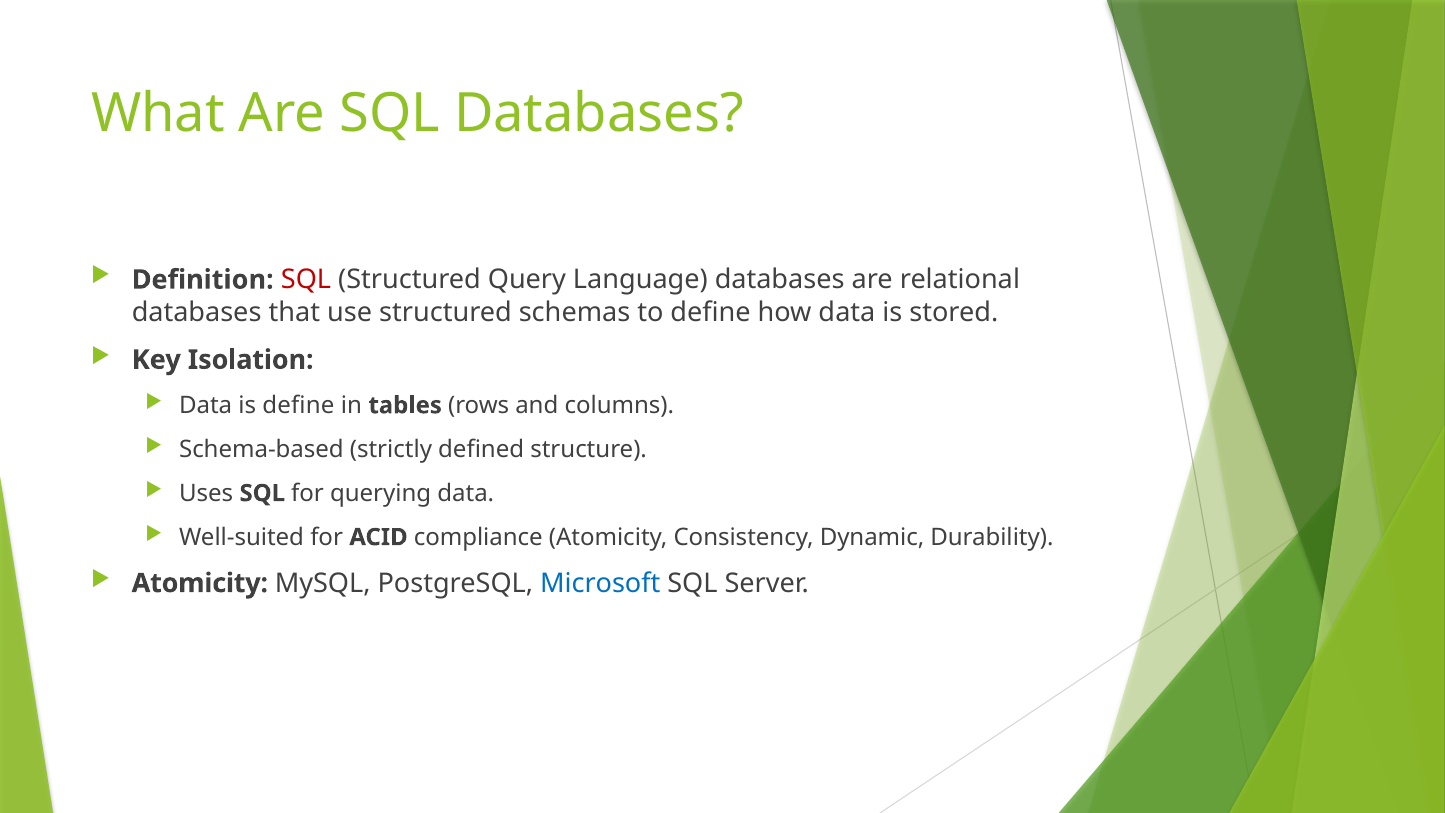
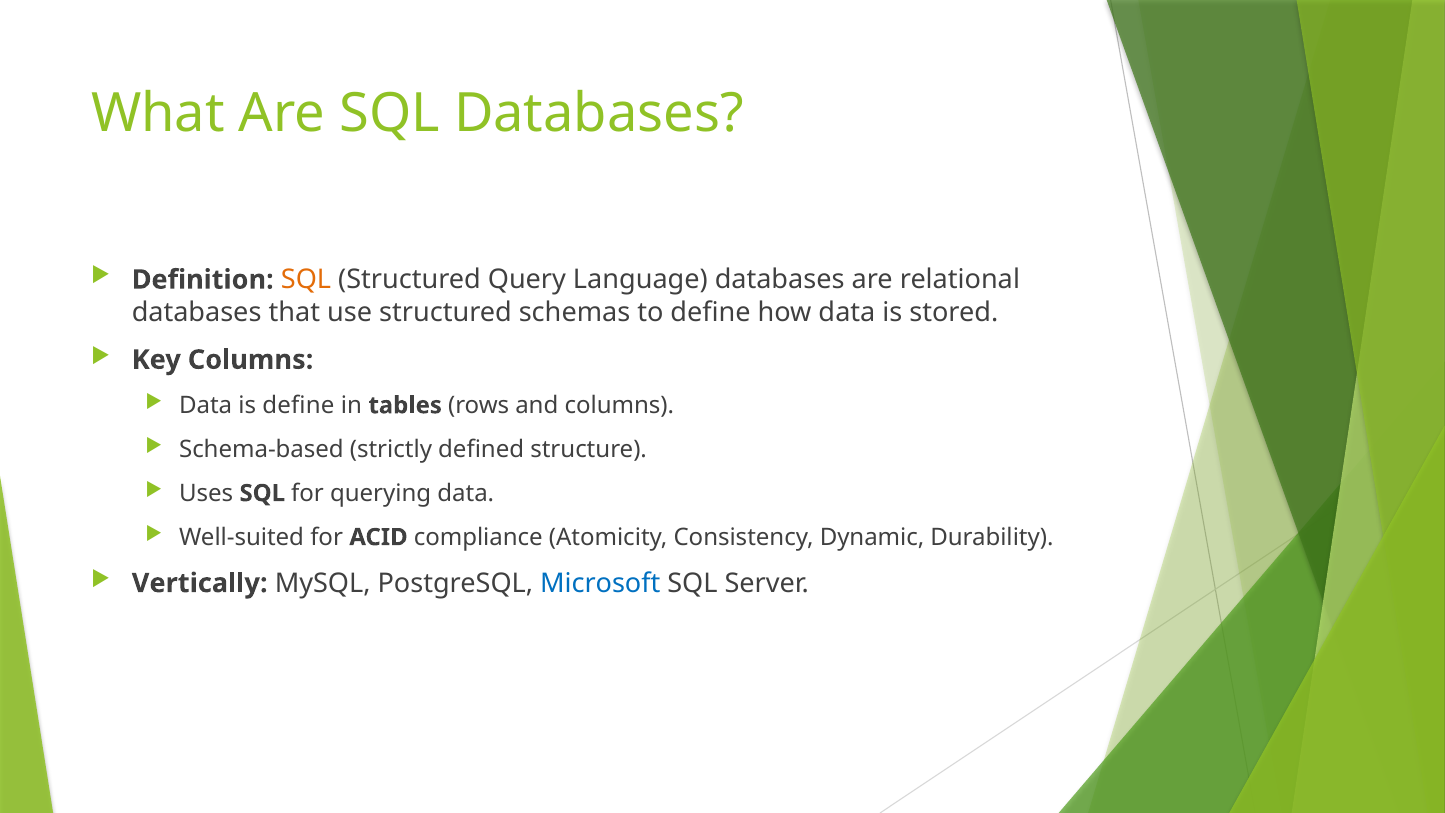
SQL colour: red -> orange (306, 280)
Key Isolation: Isolation -> Columns (251, 360)
Atomicity: Atomicity -> Vertically (200, 583)
